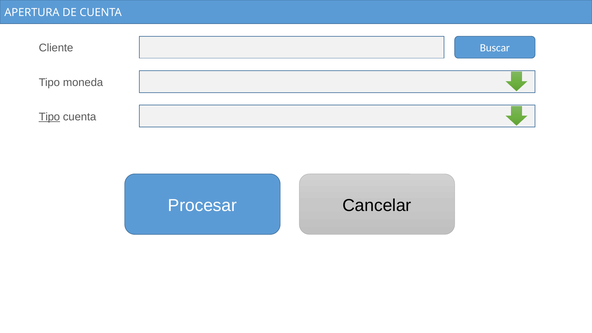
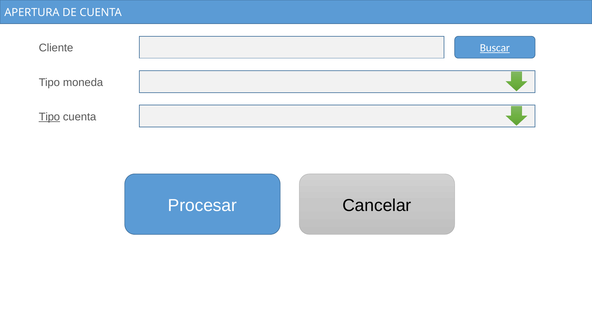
Buscar underline: none -> present (495, 48)
